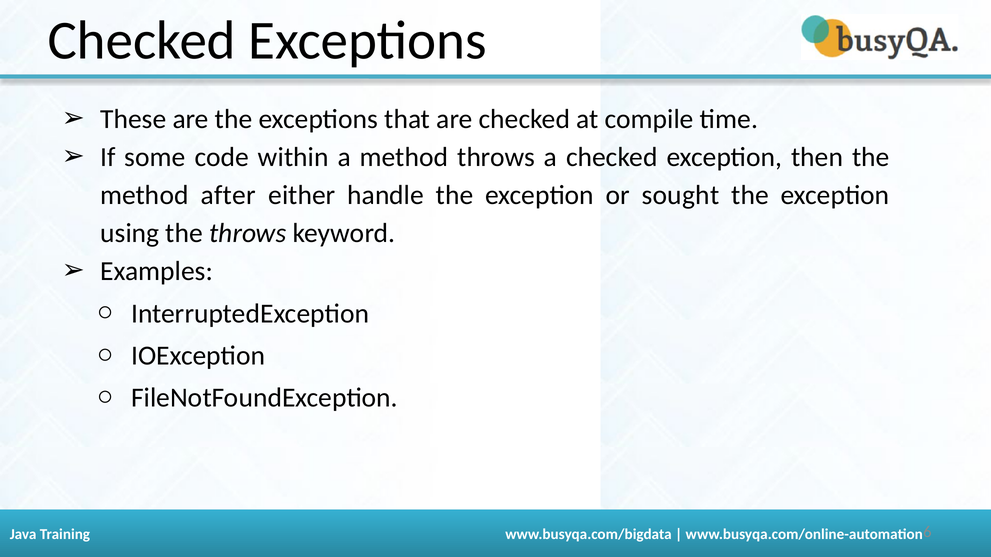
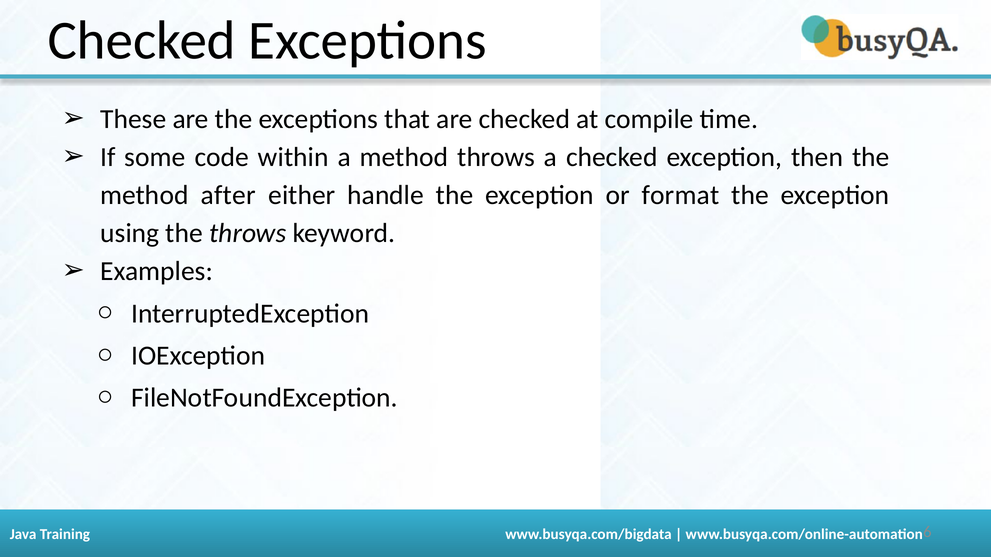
sought: sought -> format (681, 195)
